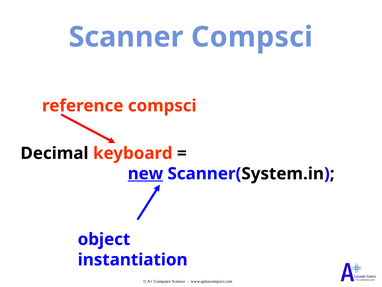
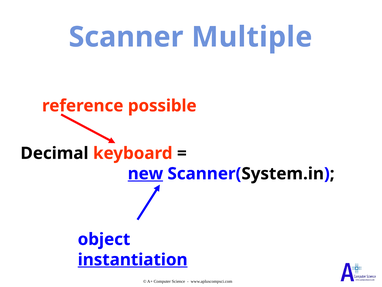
Scanner Compsci: Compsci -> Multiple (252, 37)
reference compsci: compsci -> possible (162, 106)
instantiation underline: none -> present (133, 259)
